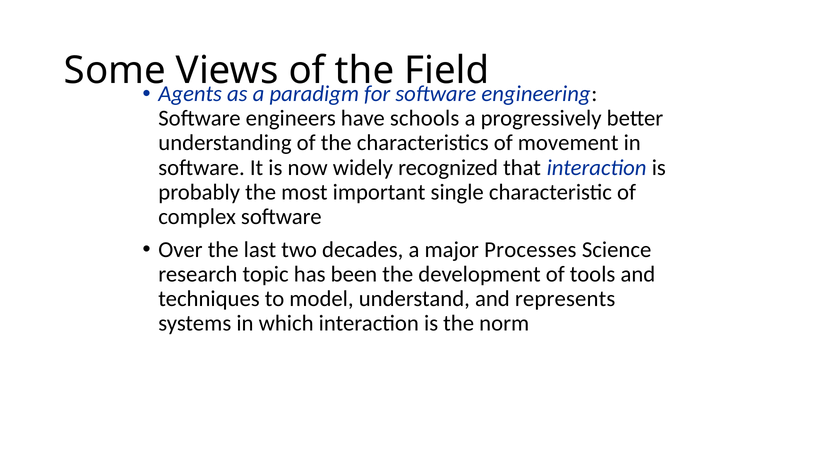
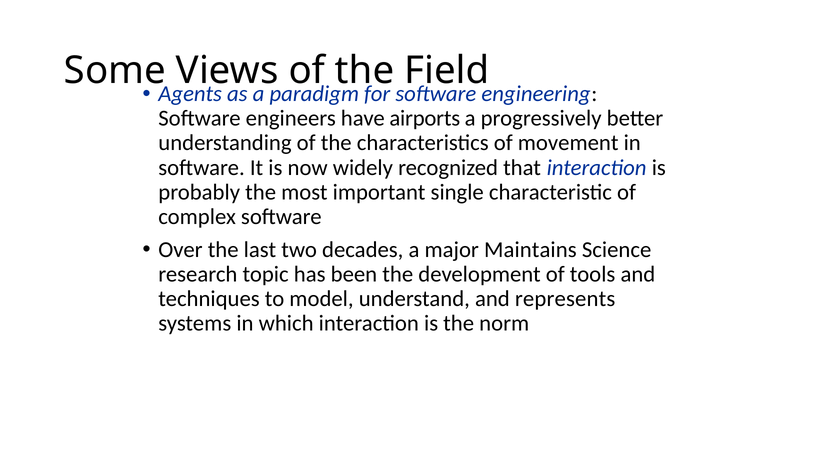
schools: schools -> airports (425, 118)
Processes: Processes -> Maintains (530, 250)
